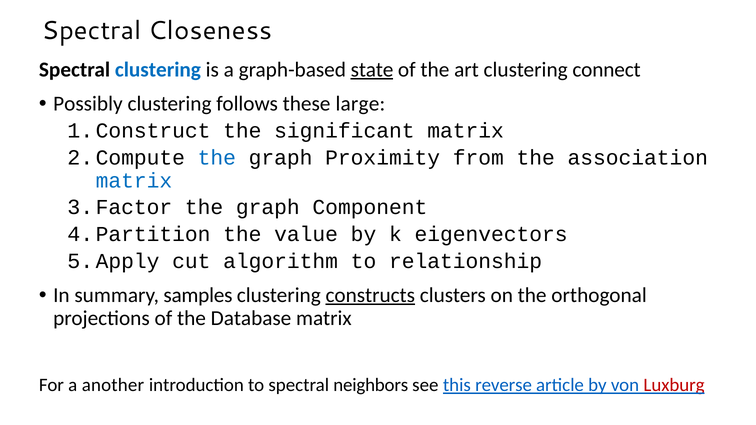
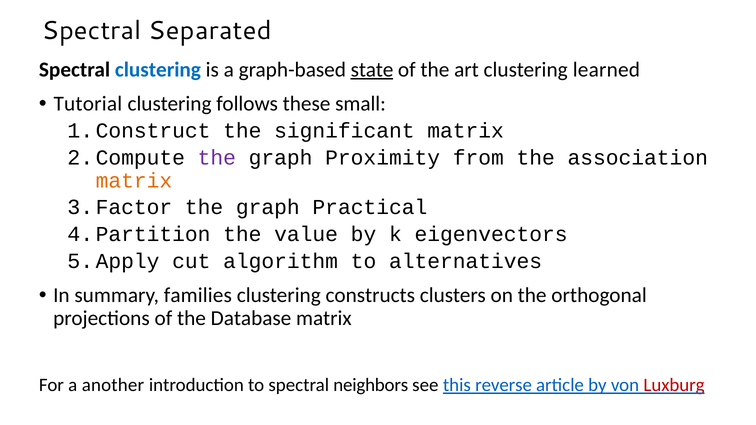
Closeness: Closeness -> Separated (210, 30)
connect: connect -> learned (606, 70)
Possibly: Possibly -> Tutorial (88, 104)
large: large -> small (361, 104)
the colour: blue -> purple (217, 158)
matrix colour: blue -> orange (134, 181)
Component: Component -> Practical (370, 208)
relationship: relationship -> alternatives (466, 261)
samples: samples -> families (198, 295)
constructs underline: present -> none (370, 295)
